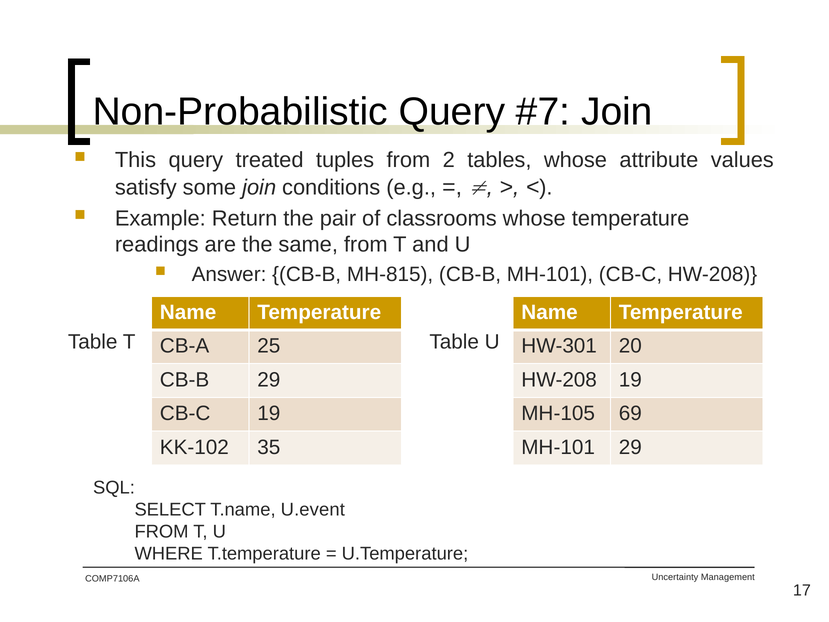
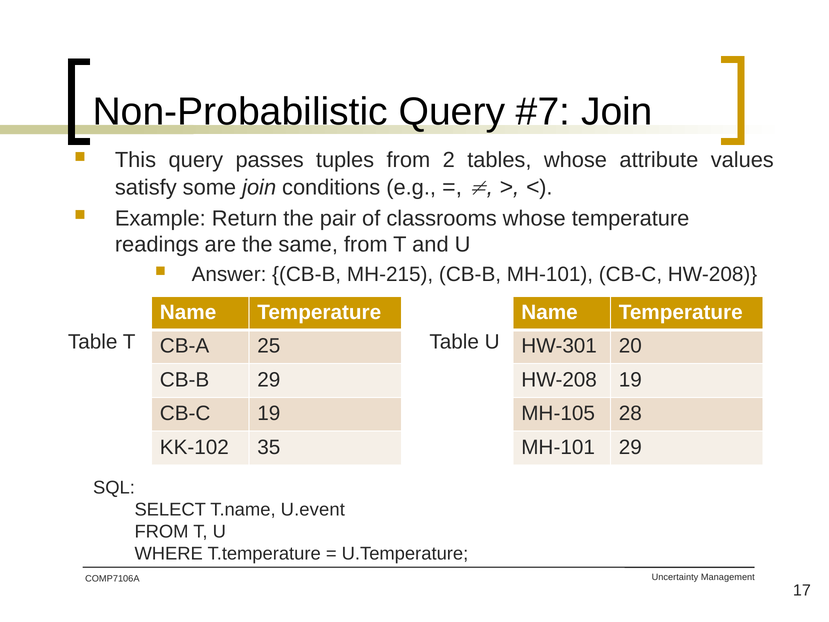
treated: treated -> passes (270, 160)
MH-815: MH-815 -> MH-215 (390, 274)
69: 69 -> 28 (630, 413)
